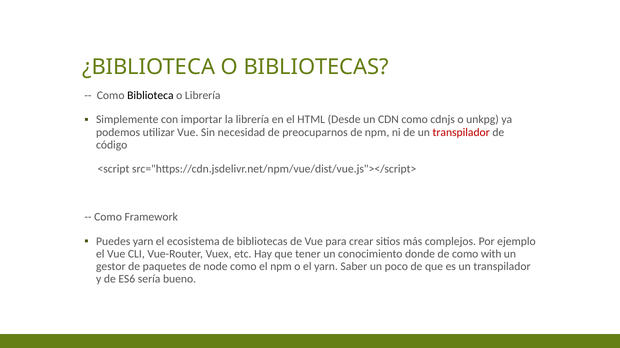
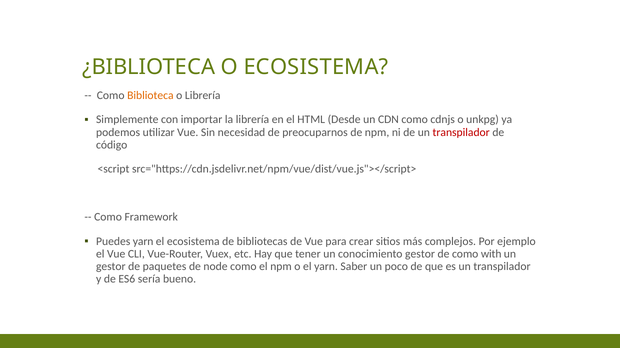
O BIBLIOTECAS: BIBLIOTECAS -> ECOSISTEMA (316, 67)
Biblioteca colour: black -> orange (150, 96)
conocimiento donde: donde -> gestor (420, 254)
